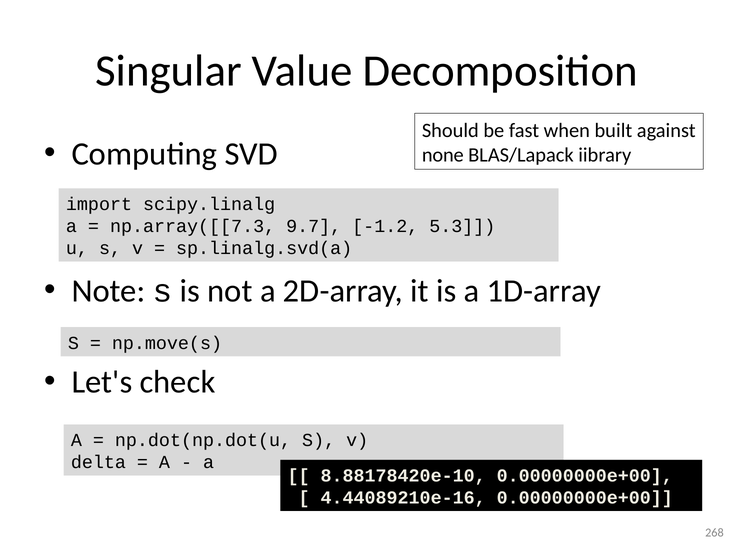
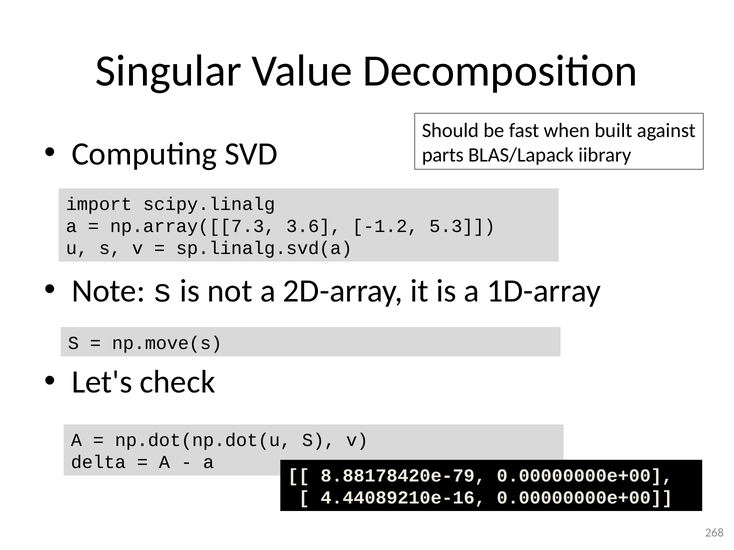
none: none -> parts (443, 155)
9.7: 9.7 -> 3.6 (314, 226)
8.88178420e-10: 8.88178420e-10 -> 8.88178420e-79 (403, 476)
